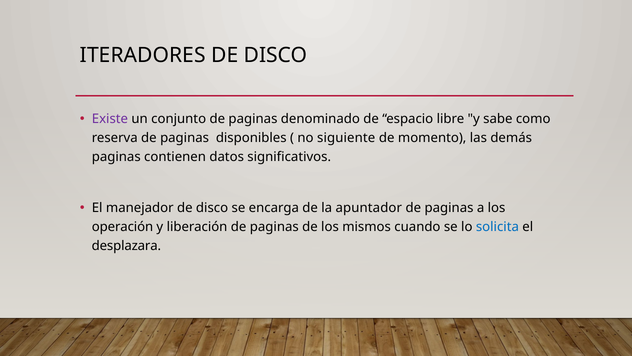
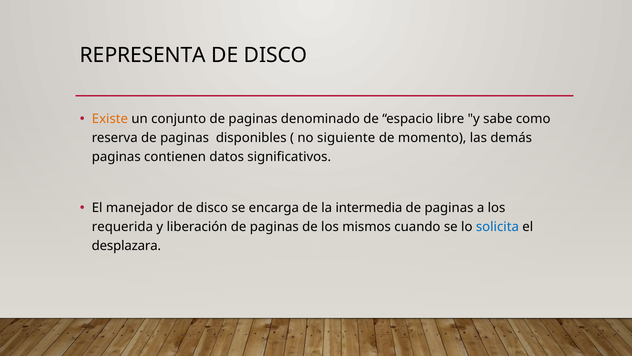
ITERADORES: ITERADORES -> REPRESENTA (143, 55)
Existe colour: purple -> orange (110, 119)
apuntador: apuntador -> intermedia (369, 208)
operación: operación -> requerida (122, 227)
